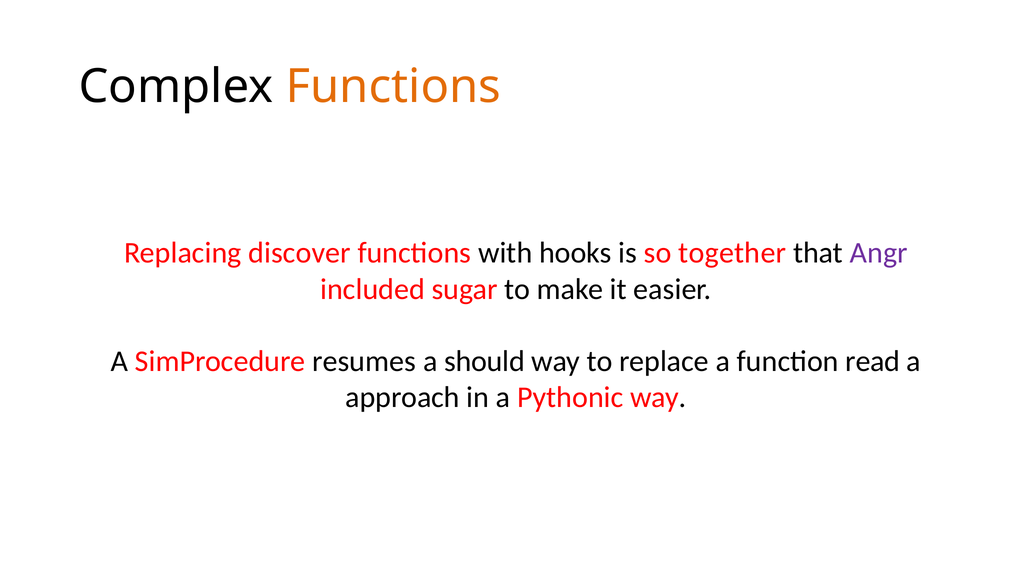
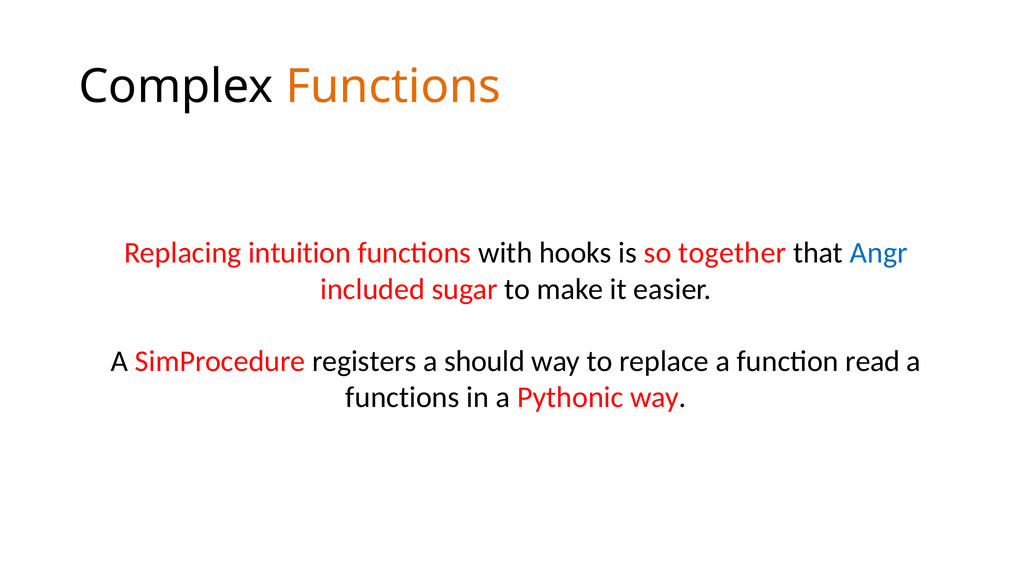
discover: discover -> intuition (300, 253)
Angr colour: purple -> blue (879, 253)
resumes: resumes -> registers (364, 362)
approach: approach -> functions (403, 398)
